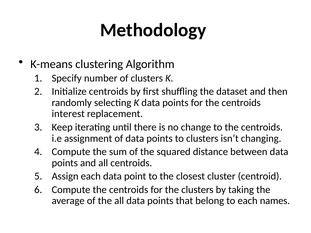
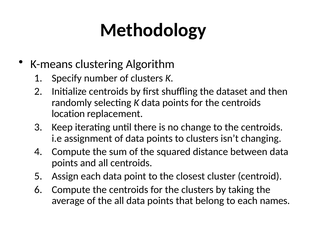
interest: interest -> location (68, 114)
